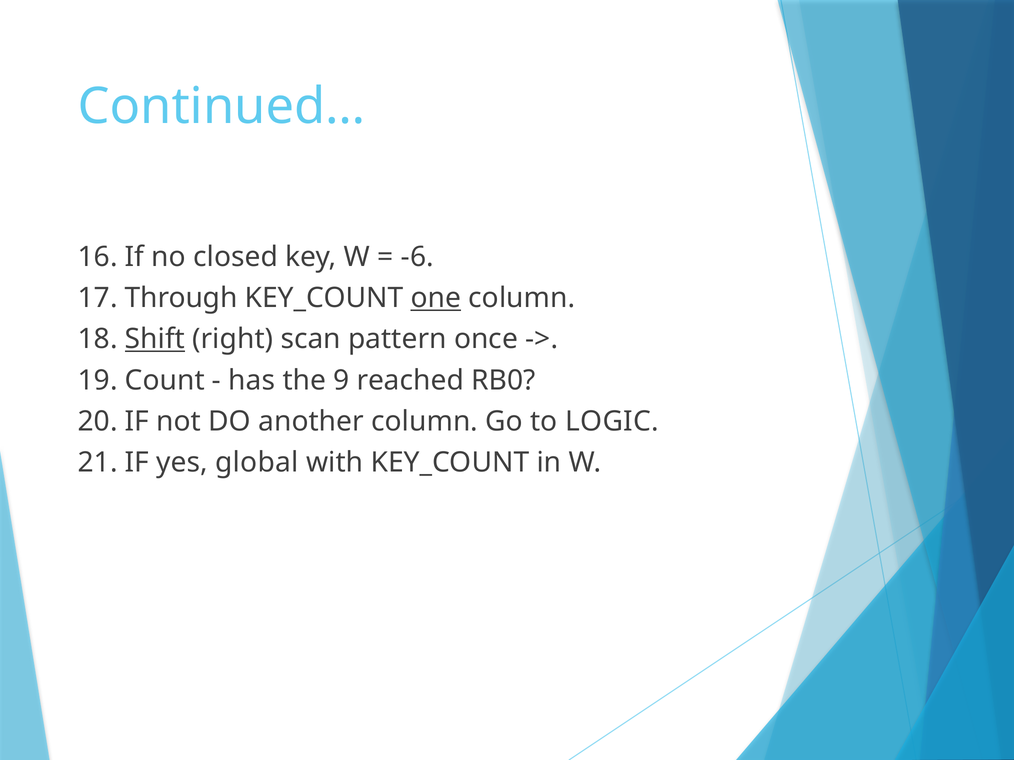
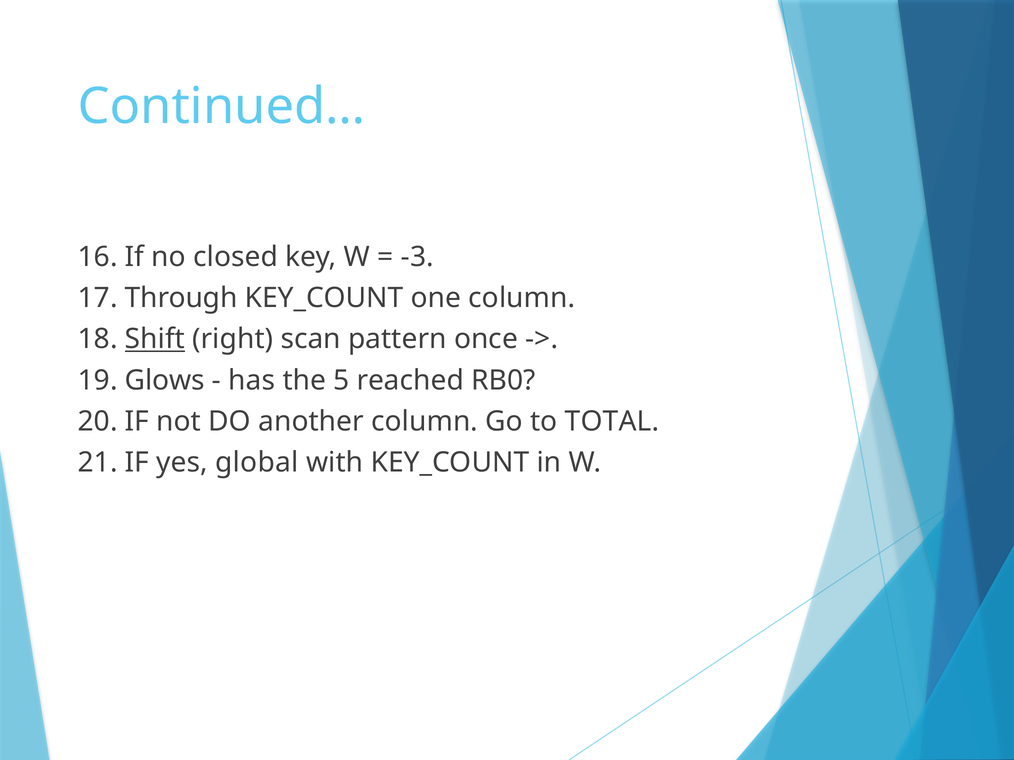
-6: -6 -> -3 (417, 257)
one underline: present -> none (436, 298)
Count: Count -> Glows (165, 381)
9: 9 -> 5 (341, 381)
LOGIC: LOGIC -> TOTAL (612, 422)
